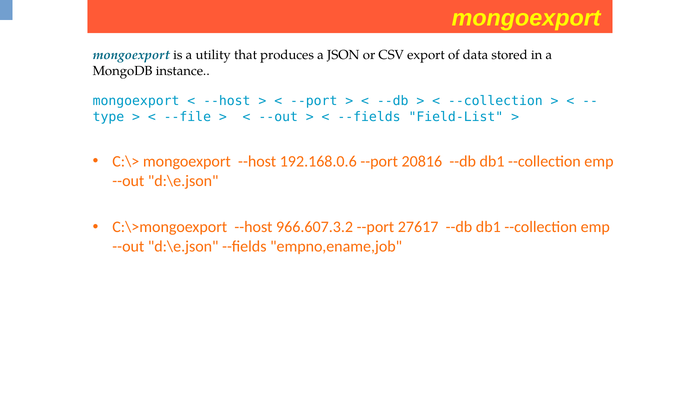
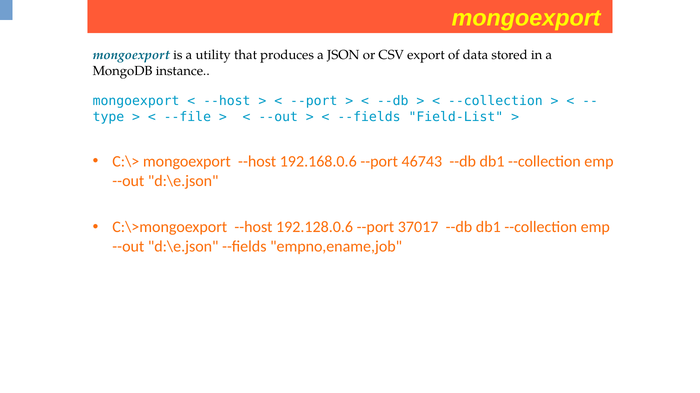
20816: 20816 -> 46743 (422, 162)
966.607.3.2: 966.607.3.2 -> 192.128.0.6 (315, 228)
27617: 27617 -> 37017 (418, 228)
